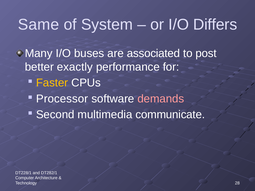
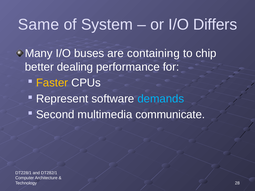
associated: associated -> containing (153, 53)
post: post -> chip (206, 53)
exactly: exactly -> dealing (75, 67)
Processor: Processor -> Represent (62, 99)
demands colour: pink -> light blue (161, 99)
